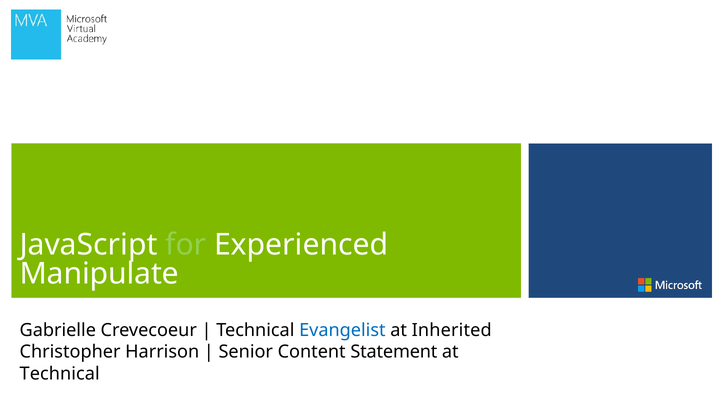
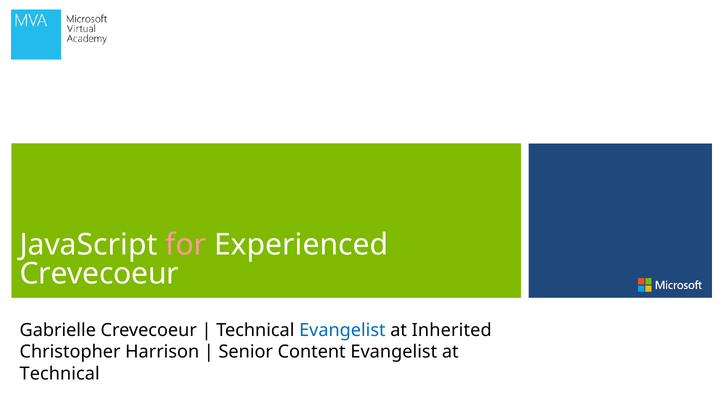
for colour: light green -> pink (186, 245)
Manipulate: Manipulate -> Crevecoeur (99, 274)
Content Statement: Statement -> Evangelist (394, 352)
